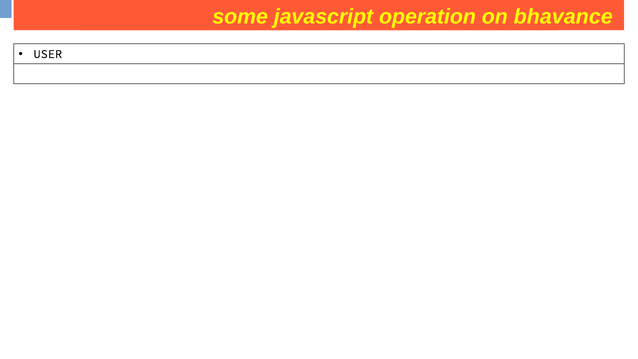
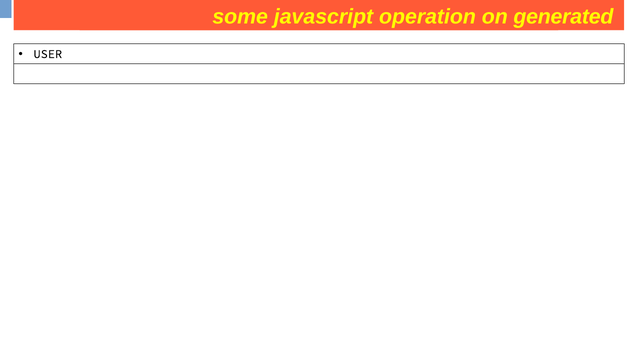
bhavance: bhavance -> generated (563, 17)
